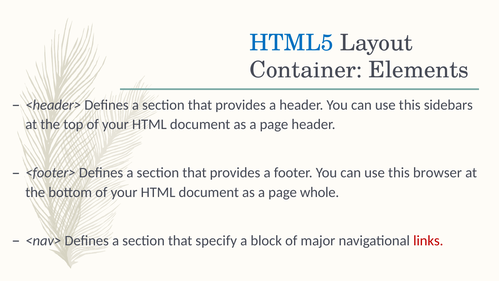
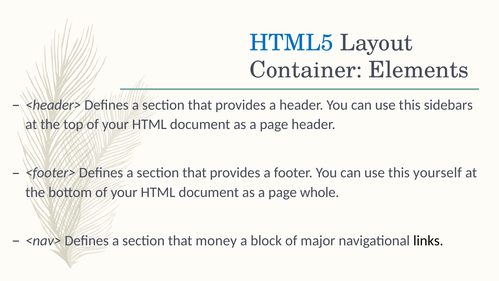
browser: browser -> yourself (437, 173)
specify: specify -> money (216, 240)
links colour: red -> black (428, 240)
